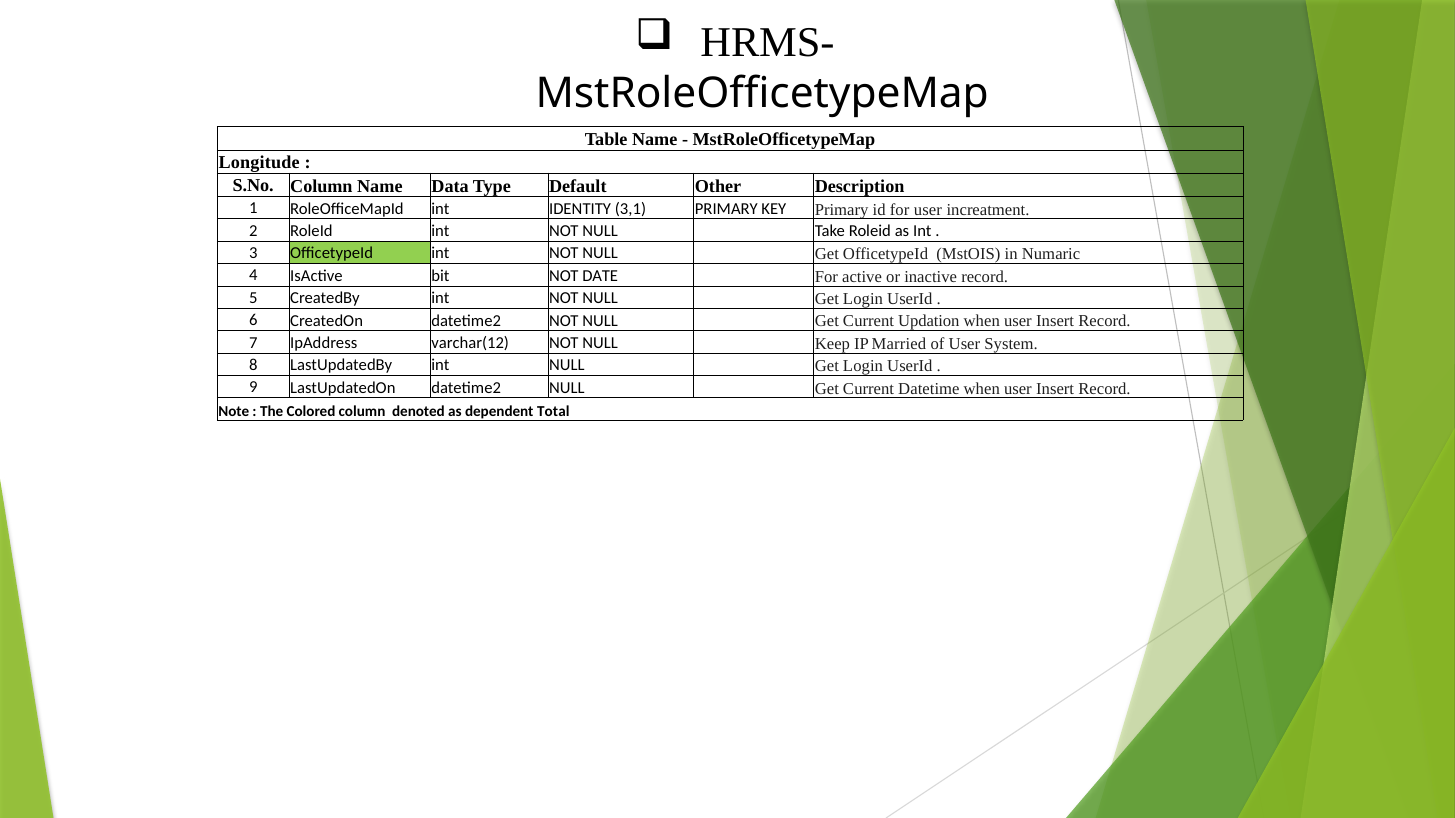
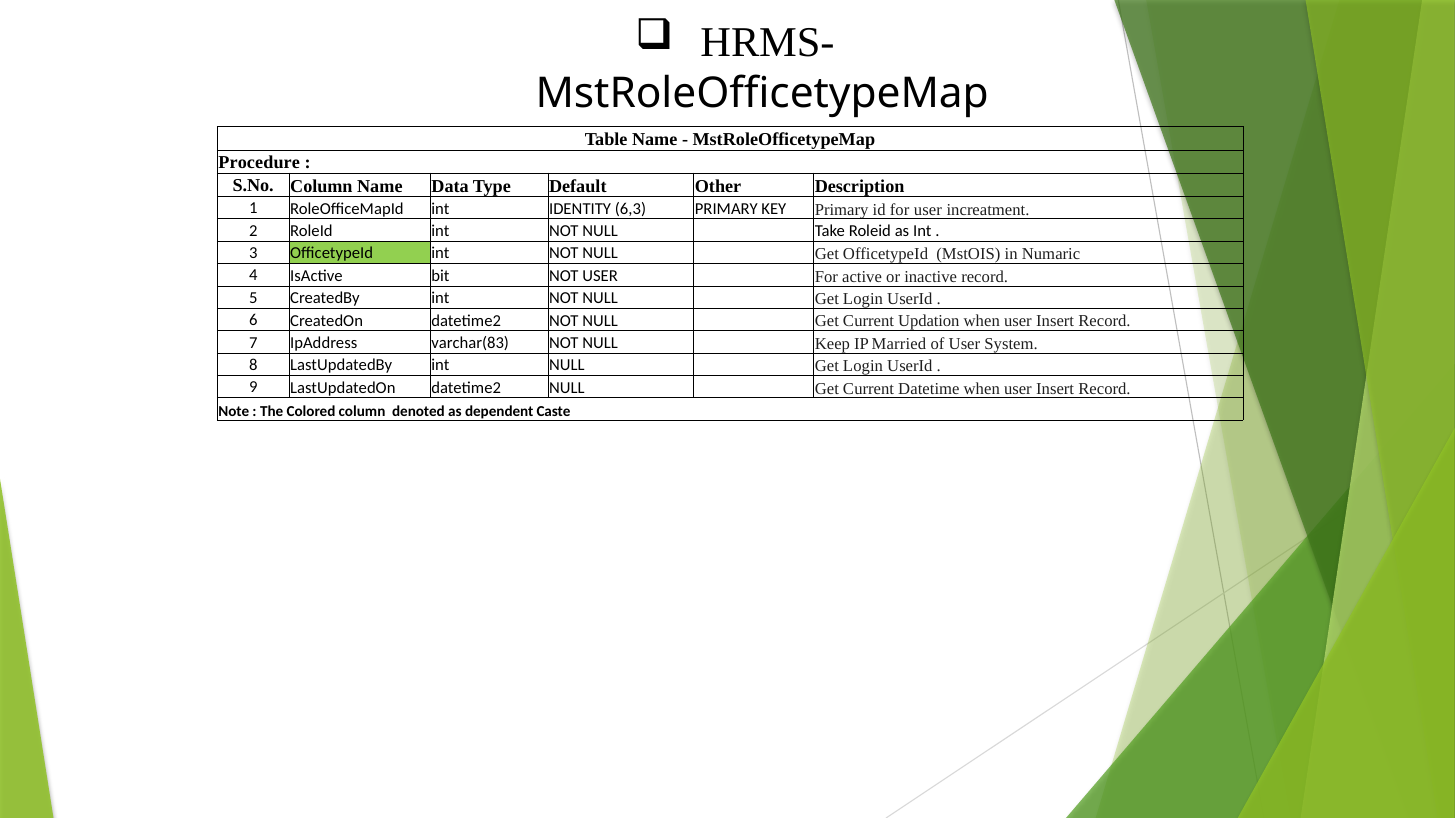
Longitude: Longitude -> Procedure (259, 163)
3,1: 3,1 -> 6,3 (630, 209)
NOT DATE: DATE -> USER (600, 276)
varchar(12: varchar(12 -> varchar(83 (470, 343)
Total: Total -> Caste (554, 411)
